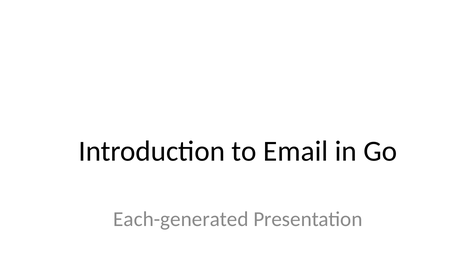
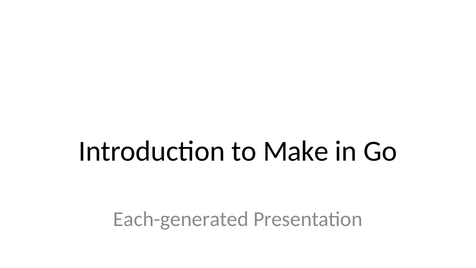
Email: Email -> Make (296, 151)
